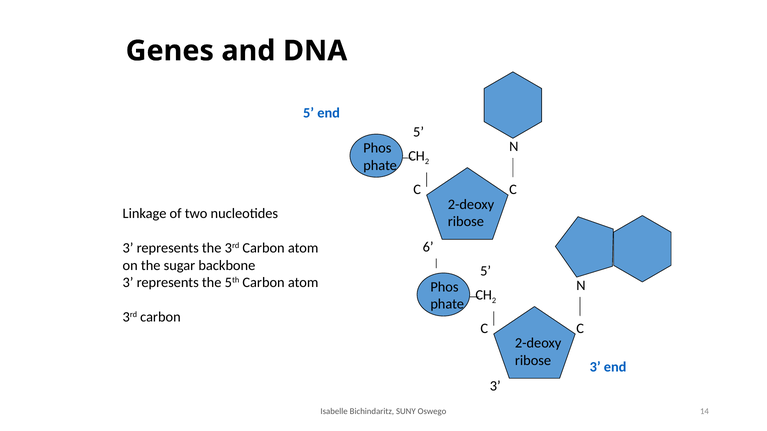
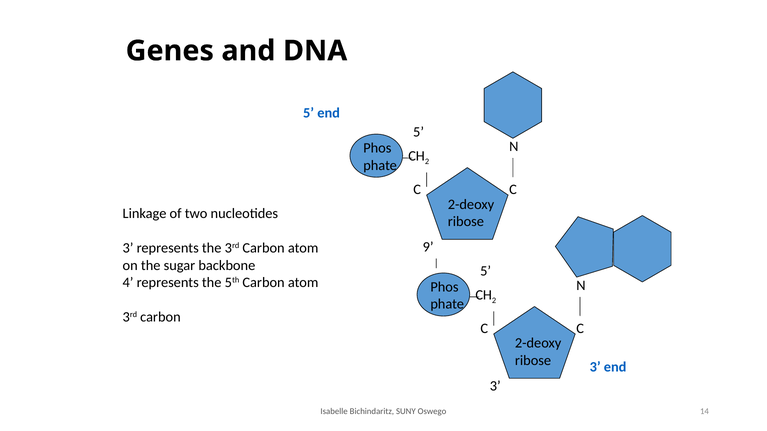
6: 6 -> 9 (428, 247)
3: 3 -> 4 (128, 283)
